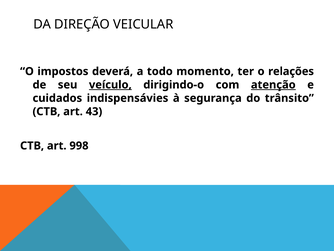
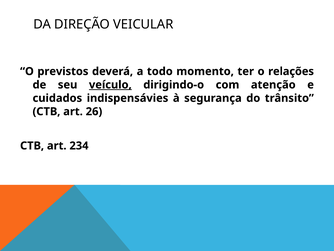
impostos: impostos -> previstos (63, 71)
atenção underline: present -> none (273, 85)
43: 43 -> 26 (94, 111)
998: 998 -> 234 (79, 145)
